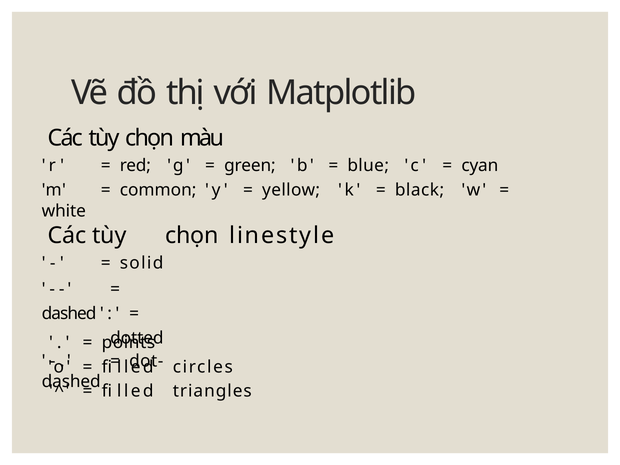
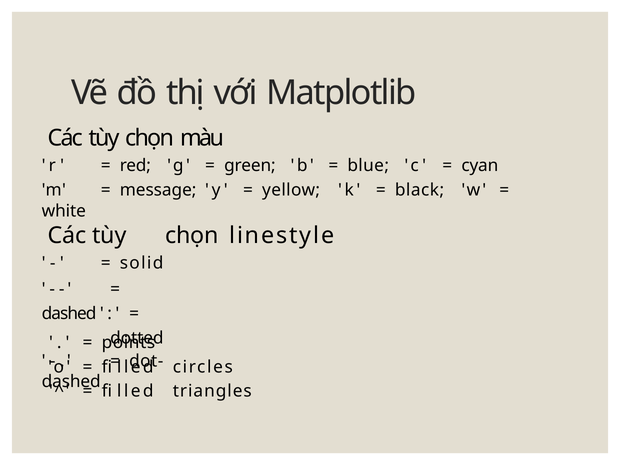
common: common -> message (158, 190)
